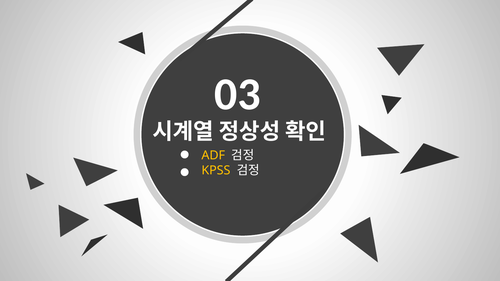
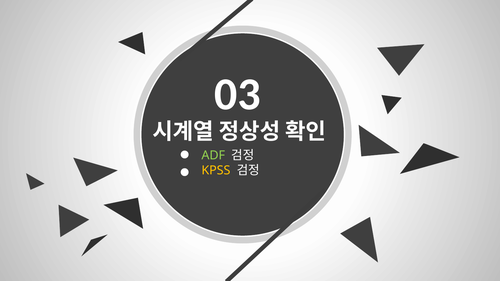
ADF colour: yellow -> light green (213, 156)
